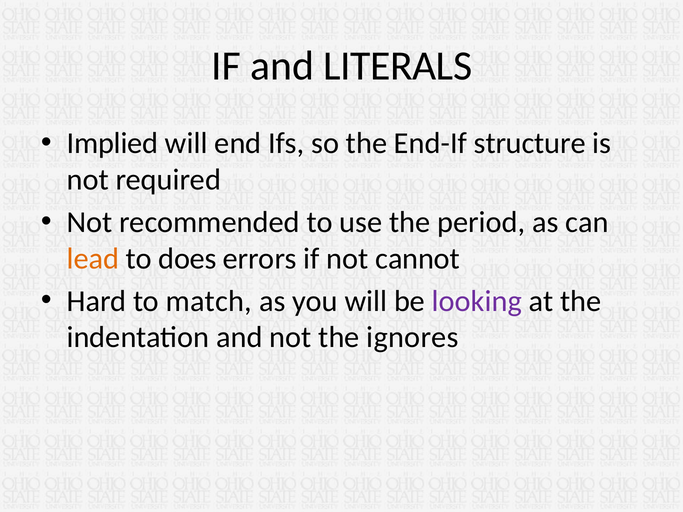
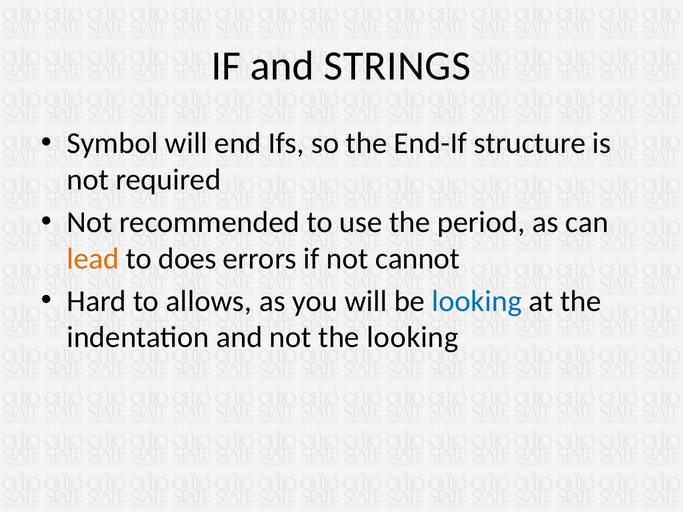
LITERALS: LITERALS -> STRINGS (397, 66)
Implied: Implied -> Symbol (112, 143)
match: match -> allows (209, 301)
looking colour: purple -> blue (477, 301)
the ignores: ignores -> looking (413, 338)
